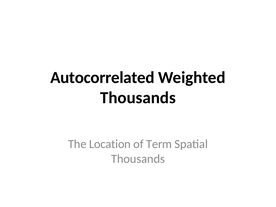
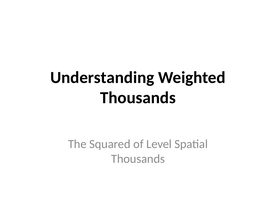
Autocorrelated: Autocorrelated -> Understanding (102, 78)
Location: Location -> Squared (110, 144)
Term: Term -> Level (159, 144)
